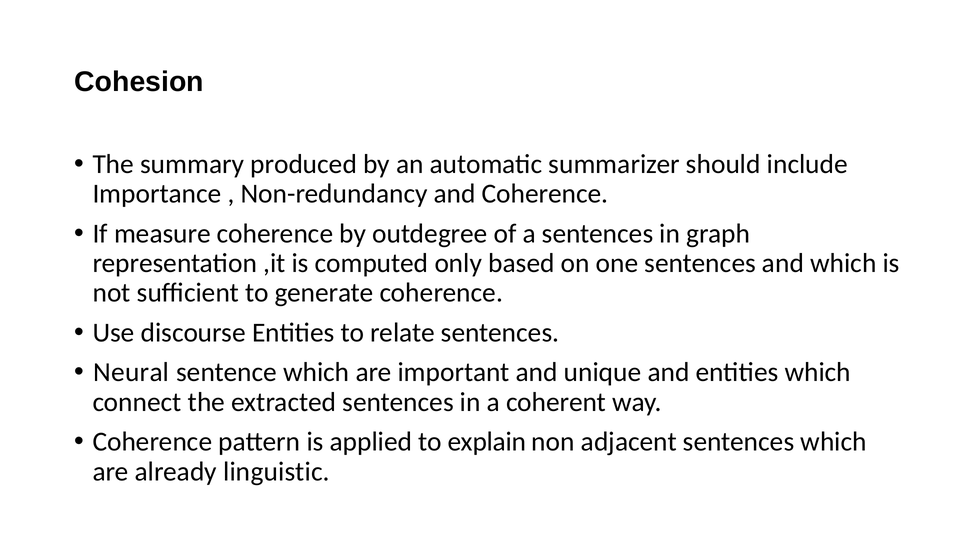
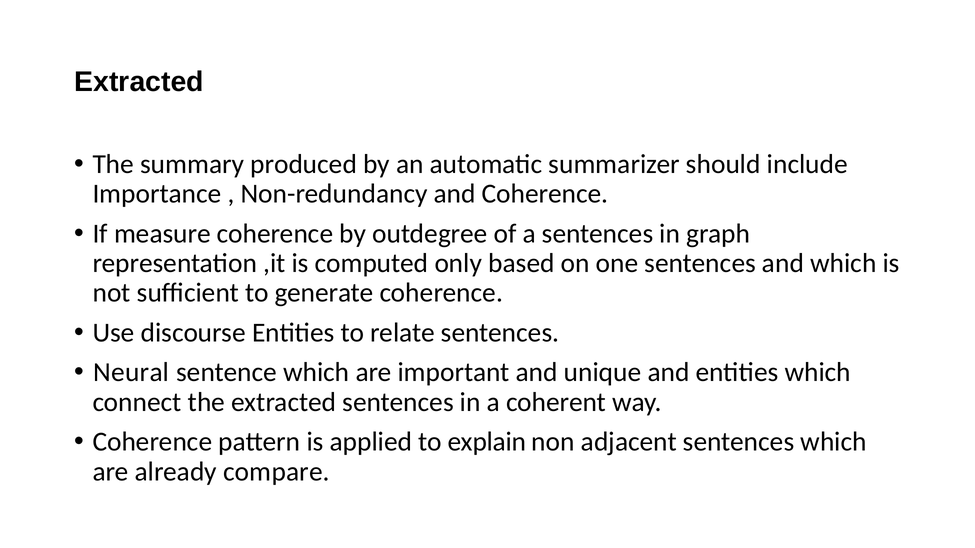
Cohesion: Cohesion -> Extracted (139, 82)
linguistic: linguistic -> compare (276, 472)
